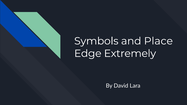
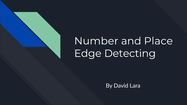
Symbols: Symbols -> Number (96, 41)
Extremely: Extremely -> Detecting (130, 54)
